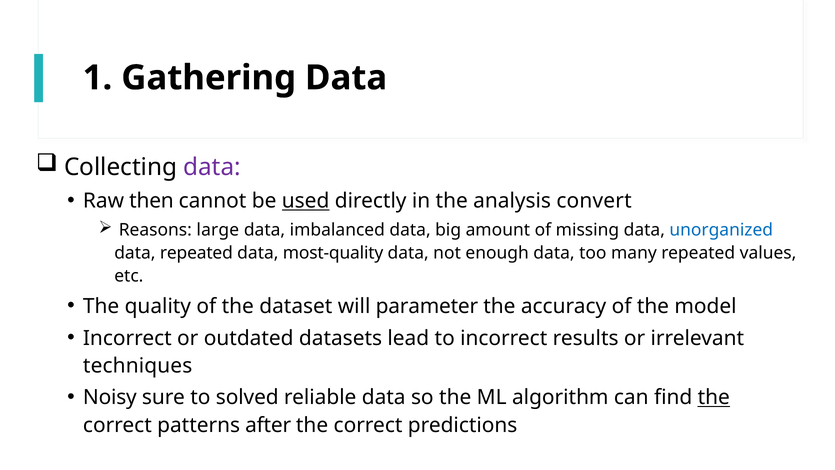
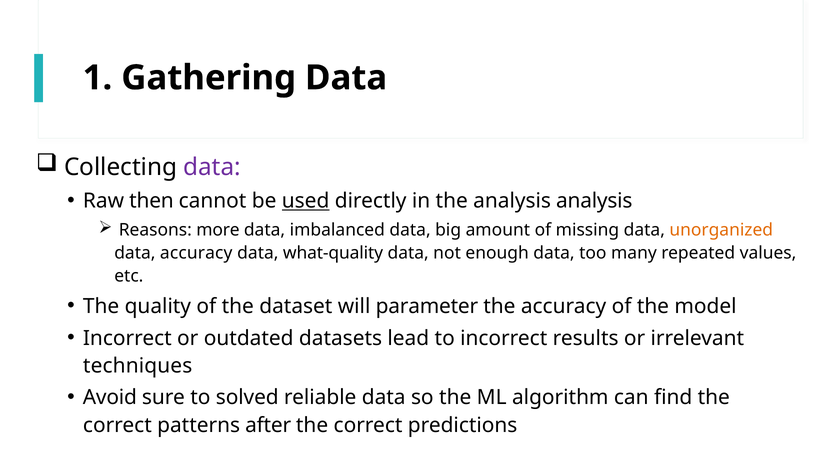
analysis convert: convert -> analysis (594, 201)
large: large -> more (218, 230)
unorganized colour: blue -> orange (721, 230)
data repeated: repeated -> accuracy (196, 253)
most-quality: most-quality -> what-quality (333, 253)
Noisy: Noisy -> Avoid (110, 397)
the underline: present -> none (714, 397)
